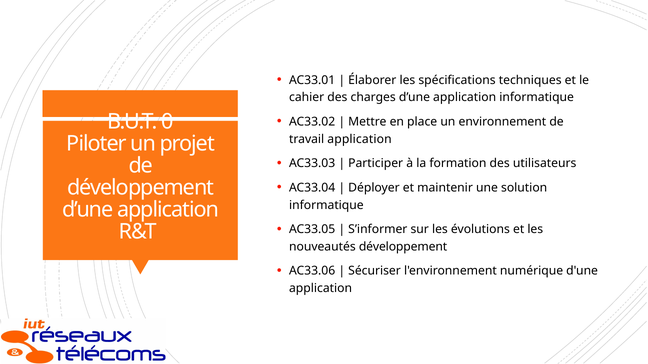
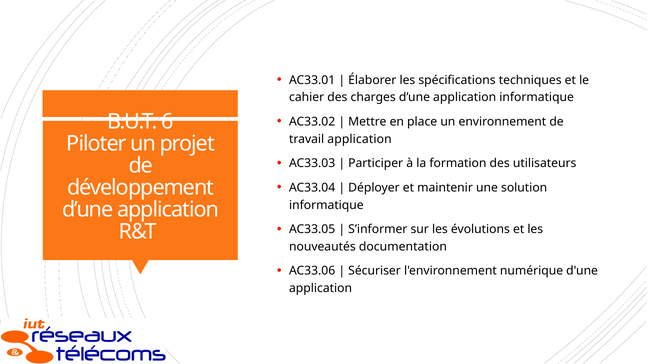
0: 0 -> 6 (167, 122)
nouveautés développement: développement -> documentation (403, 247)
